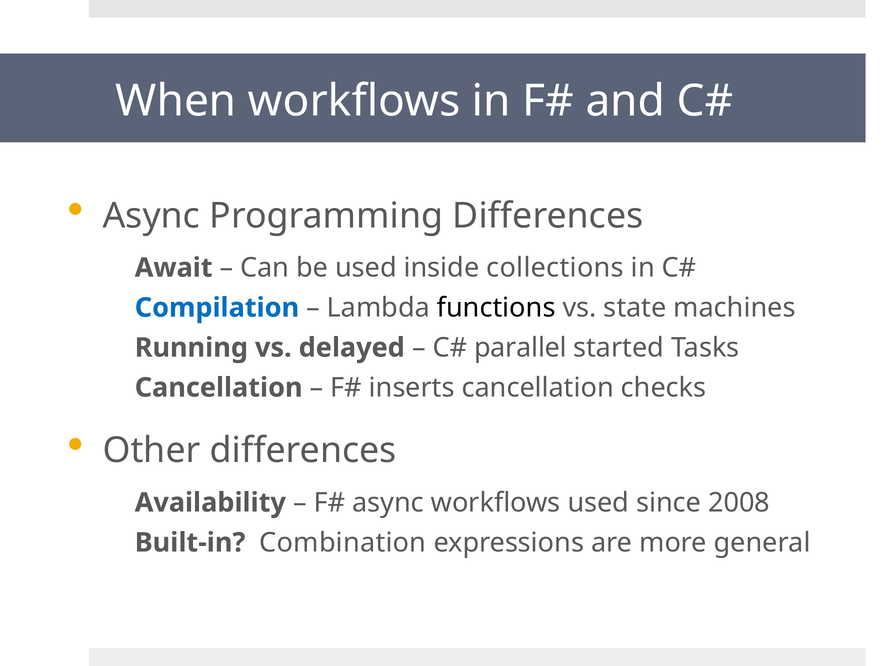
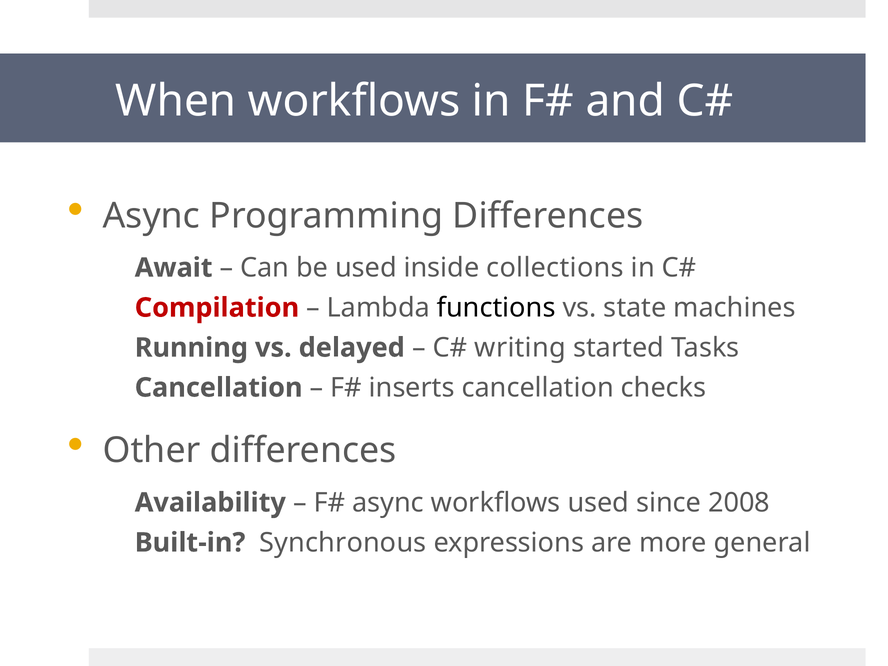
Compilation colour: blue -> red (217, 308)
parallel: parallel -> writing (520, 348)
Combination: Combination -> Synchronous (343, 543)
